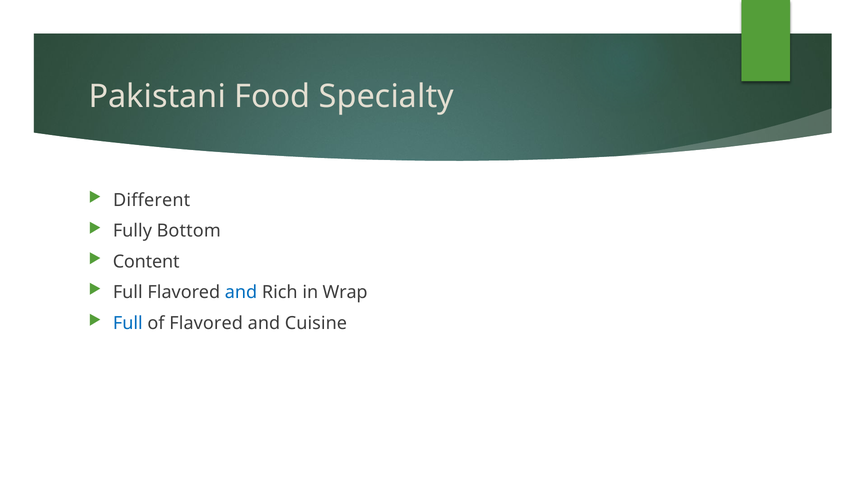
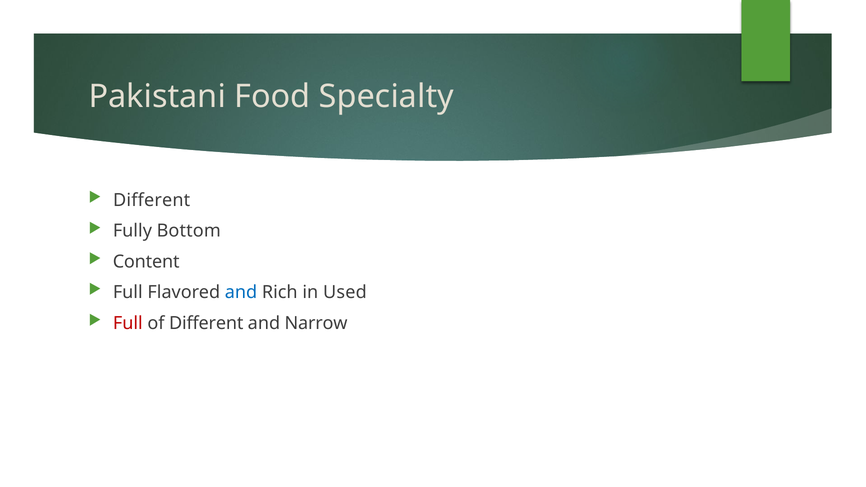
Wrap: Wrap -> Used (345, 292)
Full colour: blue -> red (128, 323)
of Flavored: Flavored -> Different (206, 323)
Cuisine: Cuisine -> Narrow (316, 323)
